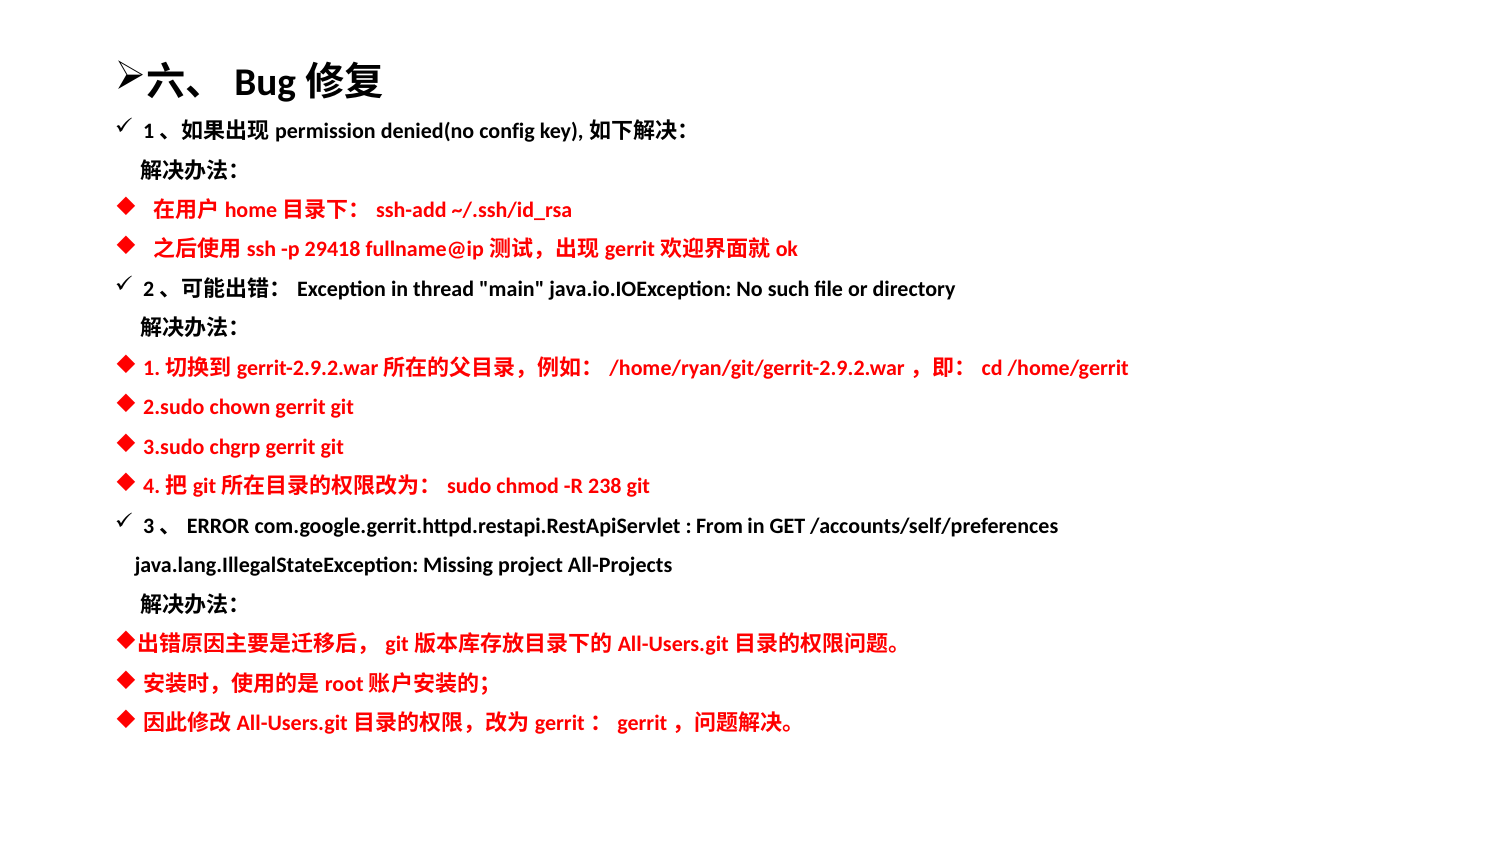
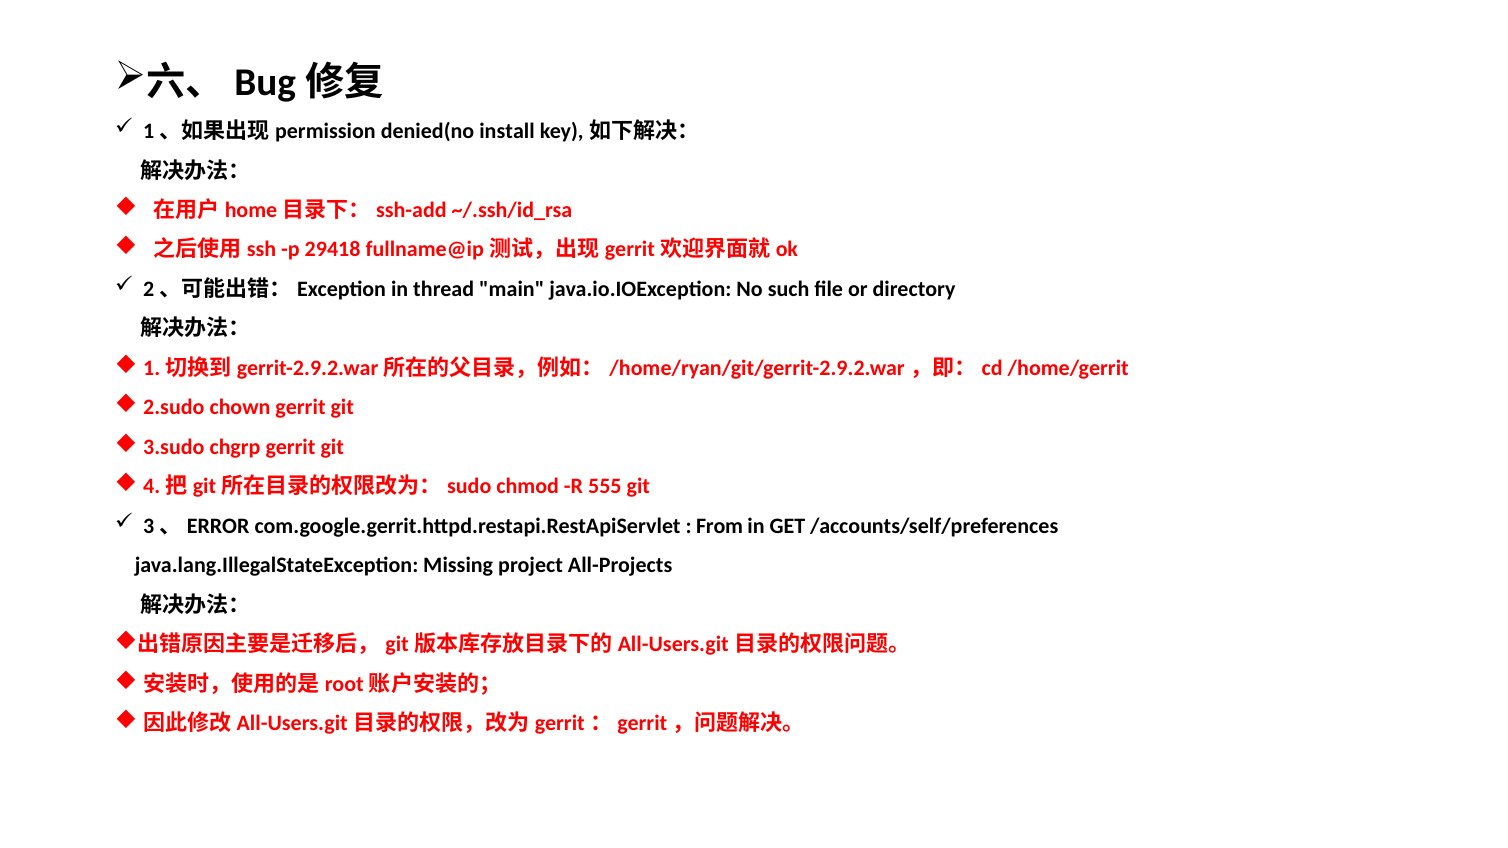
config: config -> install (507, 131)
238: 238 -> 555 (605, 487)
